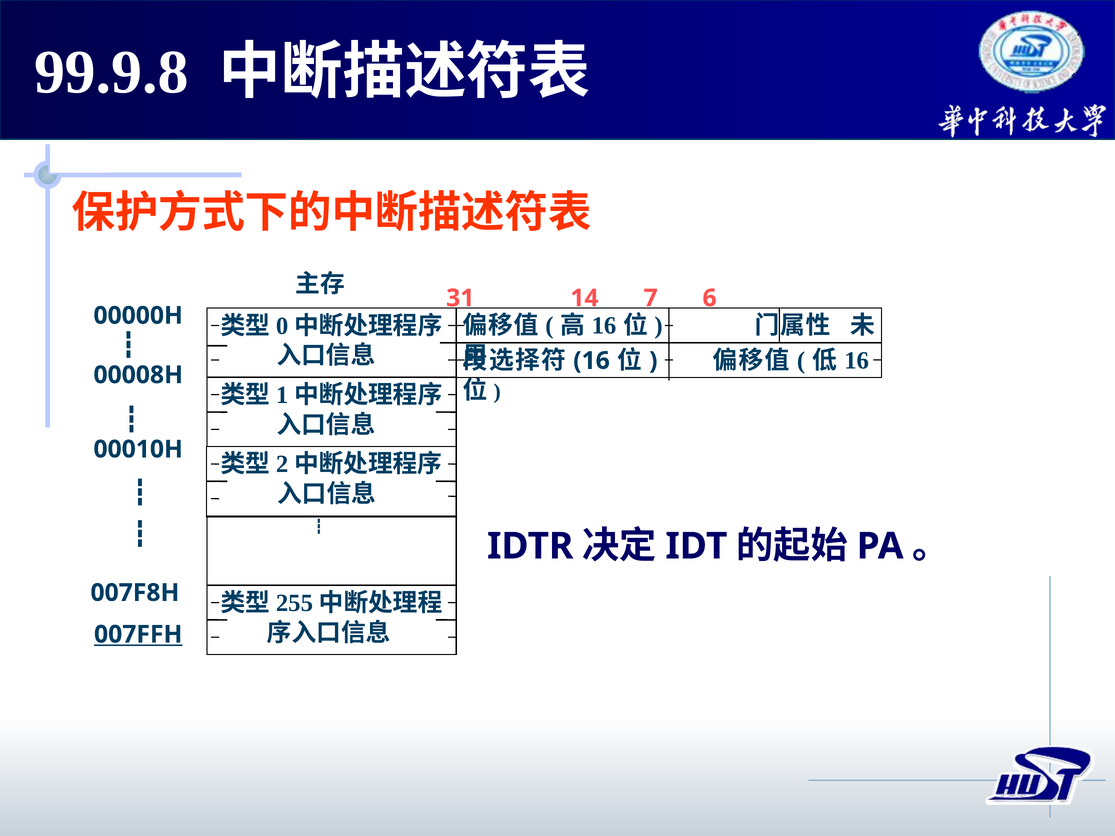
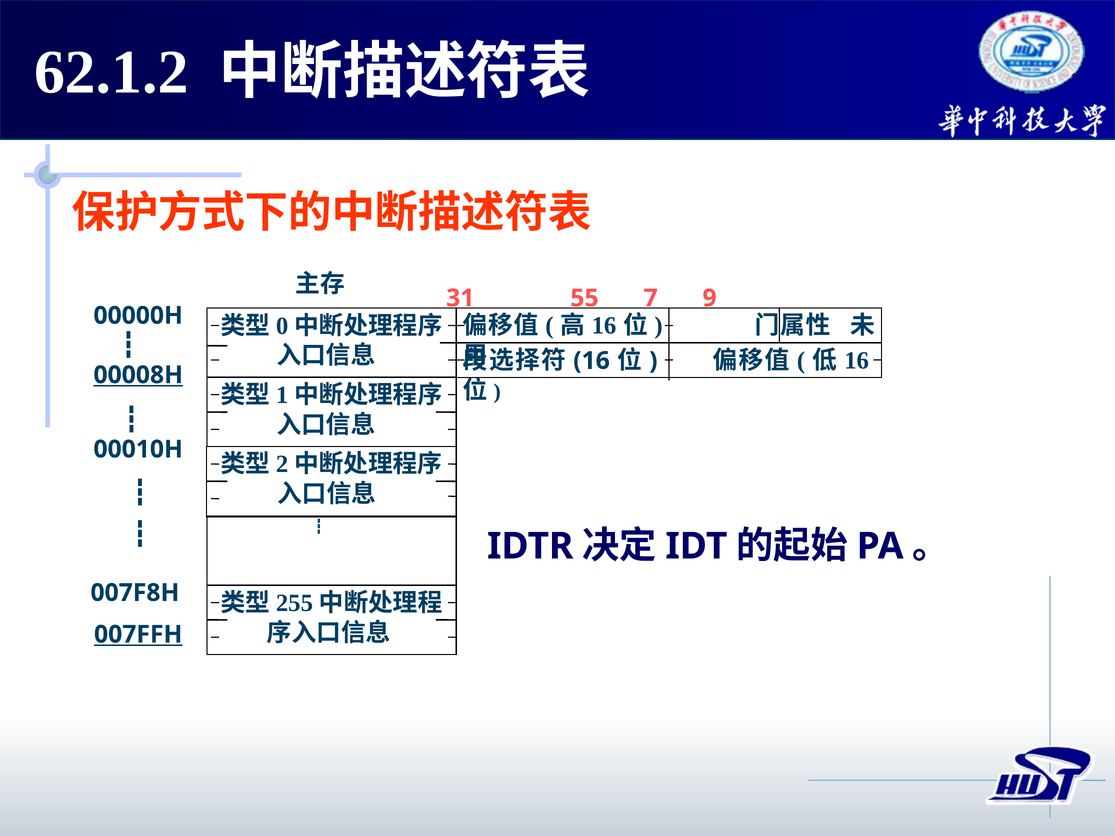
99.9.8: 99.9.8 -> 62.1.2 (111, 72)
14: 14 -> 55 (584, 298)
6: 6 -> 9 (710, 298)
00008H underline: none -> present (138, 375)
